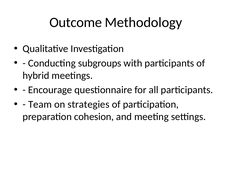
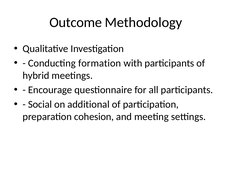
subgroups: subgroups -> formation (100, 63)
Team: Team -> Social (40, 104)
strategies: strategies -> additional (89, 104)
